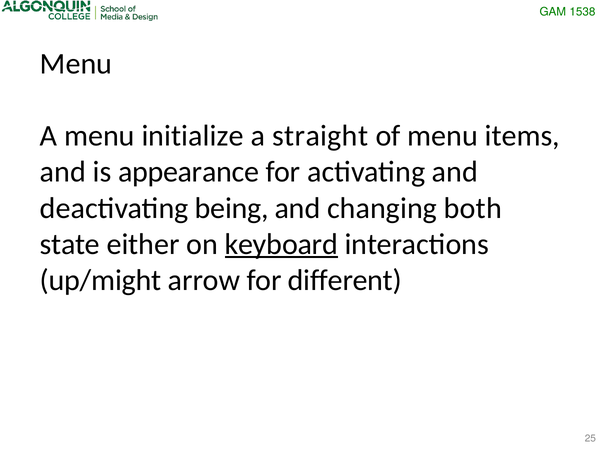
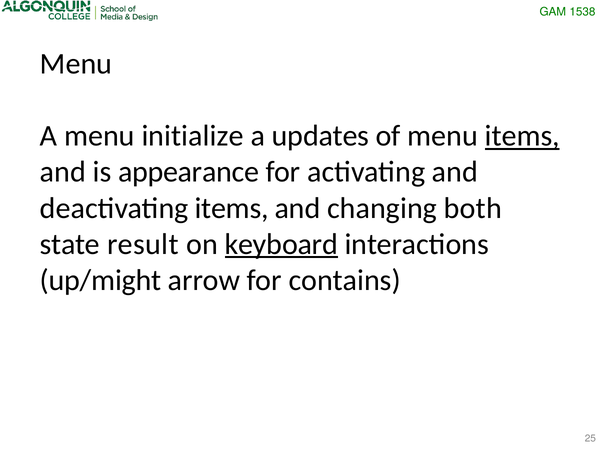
straight: straight -> updates (321, 136)
items underline: none -> present (522, 136)
deactivating being: being -> items (232, 208)
either: either -> result (143, 244)
different: different -> contains (345, 281)
